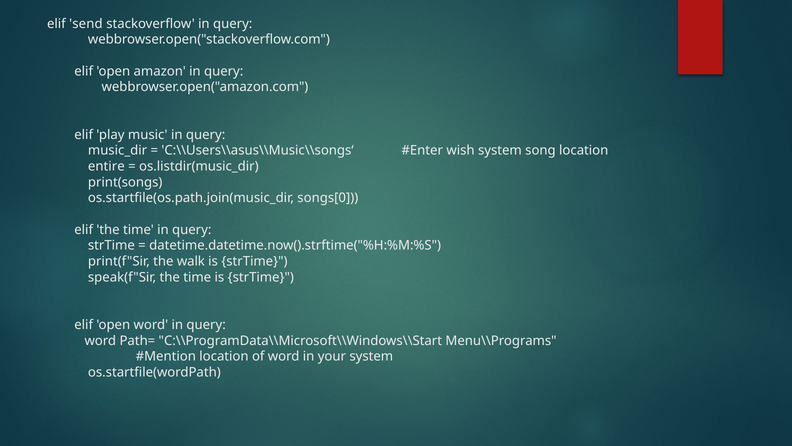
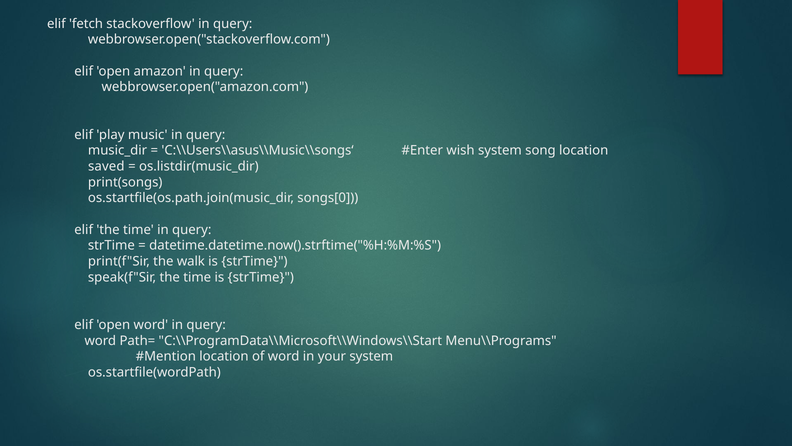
send: send -> fetch (86, 24)
entire: entire -> saved (106, 166)
